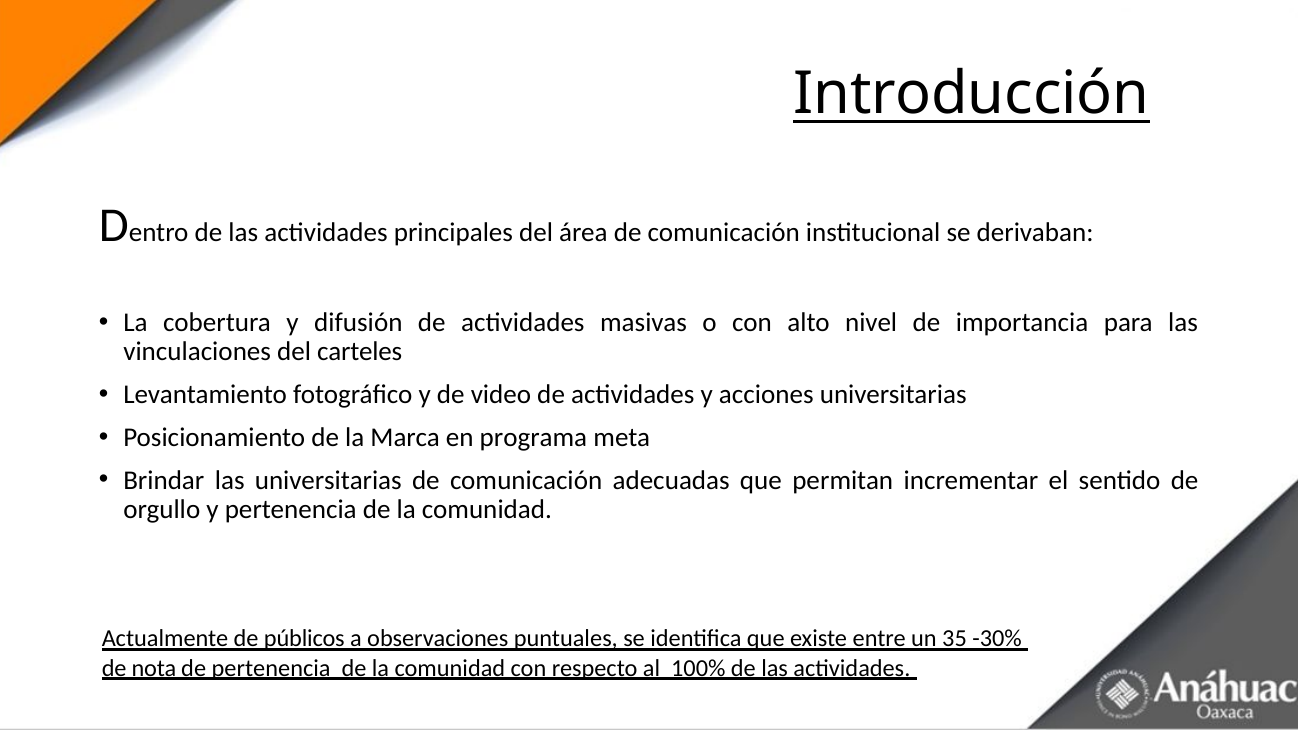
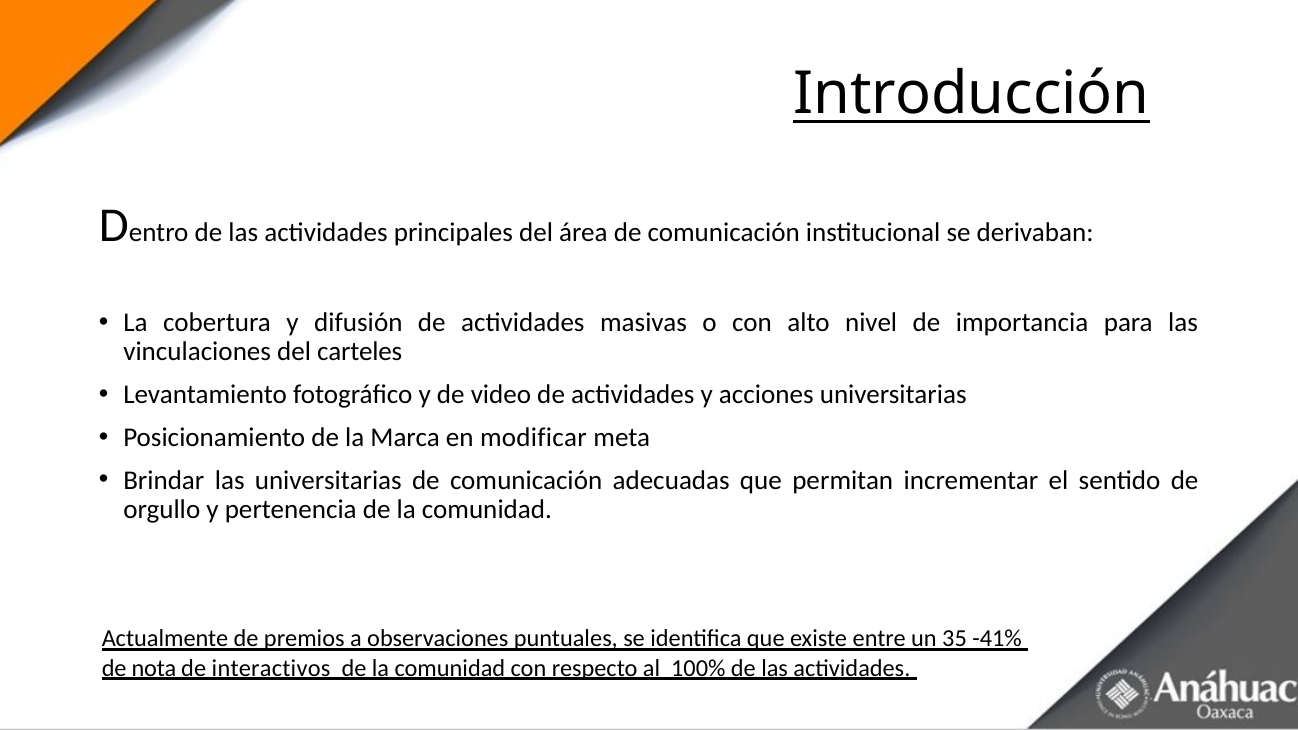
programa: programa -> modificar (533, 437)
públicos: públicos -> premios (304, 639)
-30%: -30% -> -41% (997, 639)
de pertenencia: pertenencia -> interactivos (271, 668)
